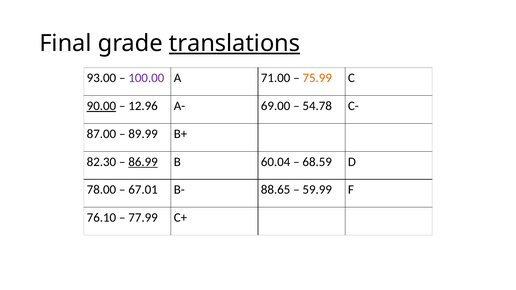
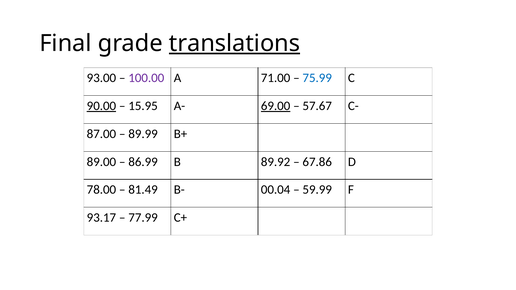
75.99 colour: orange -> blue (317, 78)
12.96: 12.96 -> 15.95 (143, 106)
69.00 underline: none -> present (276, 106)
54.78: 54.78 -> 57.67 (317, 106)
82.30: 82.30 -> 89.00 (101, 162)
86.99 underline: present -> none (143, 162)
60.04: 60.04 -> 89.92 (276, 162)
68.59: 68.59 -> 67.86 (317, 162)
67.01: 67.01 -> 81.49 (143, 190)
88.65: 88.65 -> 00.04 (276, 190)
76.10: 76.10 -> 93.17 (101, 218)
